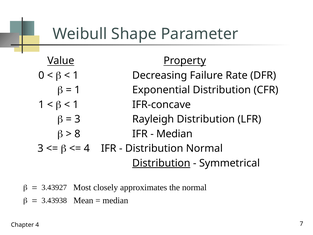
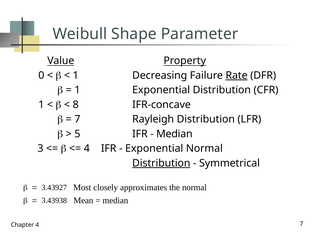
Rate underline: none -> present (237, 75)
1: 1 -> 8 (76, 105)
3: 3 -> 7 (77, 119)
8: 8 -> 5 (77, 134)
Distribution: Distribution -> Exponential (154, 148)
